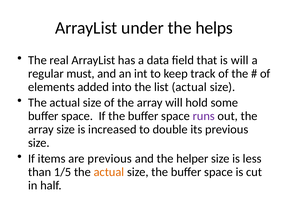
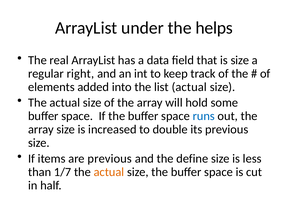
is will: will -> size (240, 60)
must: must -> right (80, 74)
runs colour: purple -> blue (204, 116)
helper: helper -> define (192, 159)
1/5: 1/5 -> 1/7 (63, 172)
